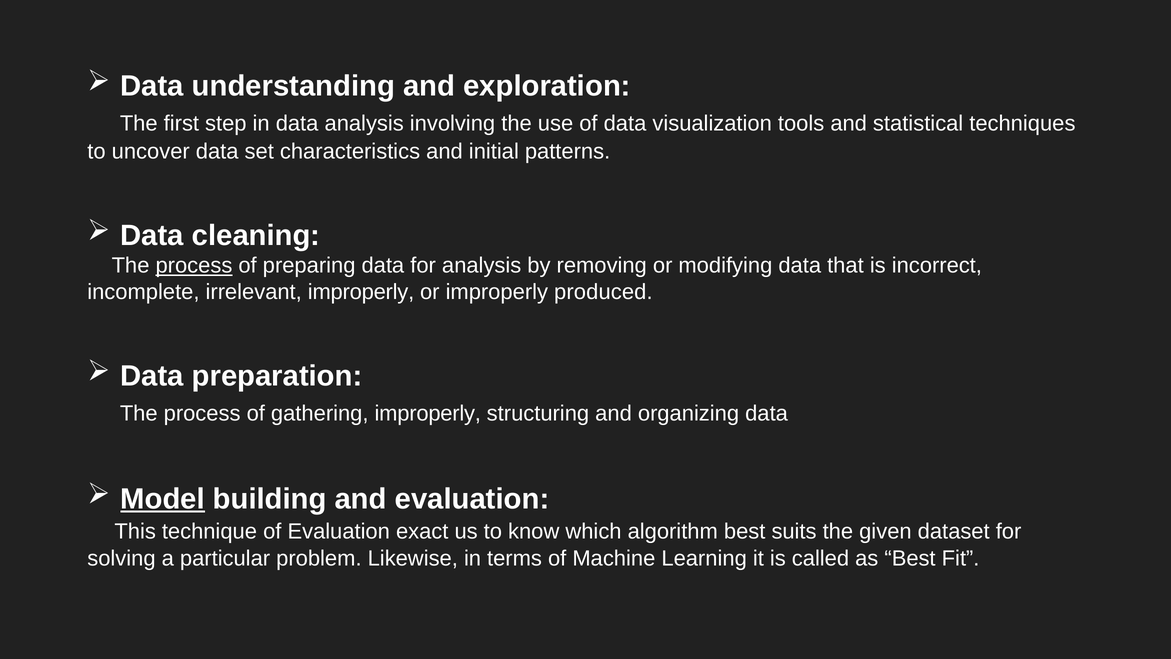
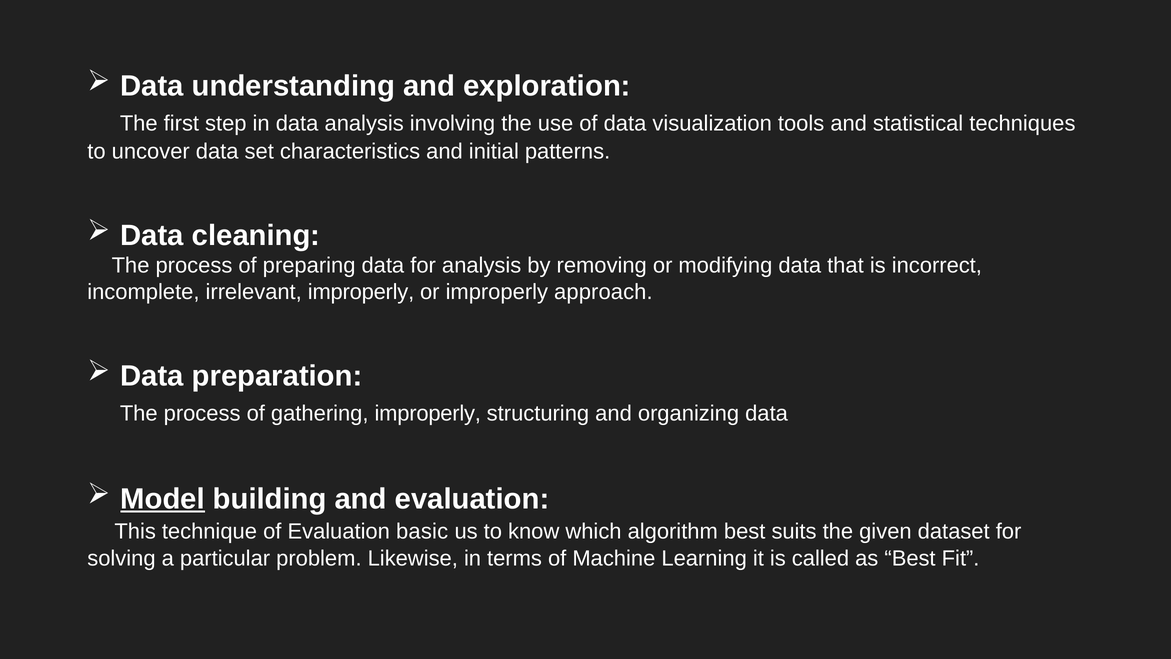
process underline: present -> none (194, 266)
produced: produced -> approach (603, 292)
exact: exact -> basic (422, 531)
